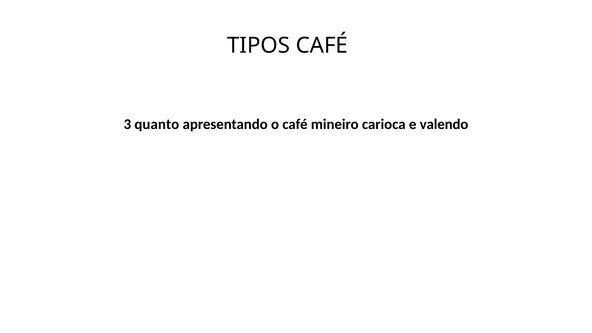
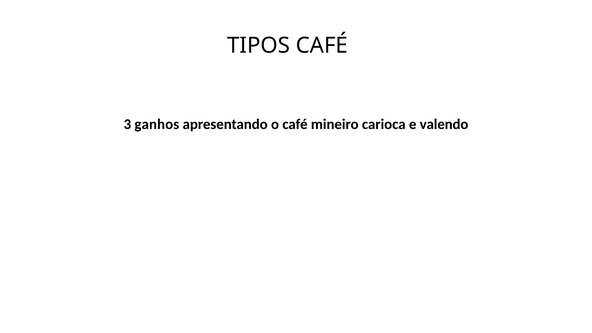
quanto: quanto -> ganhos (157, 124)
